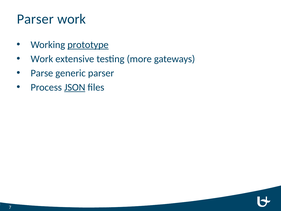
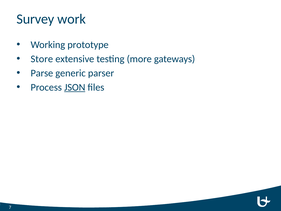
Parser: Parser -> Survey (35, 19)
prototype underline: present -> none (88, 45)
Work: Work -> Store (42, 59)
